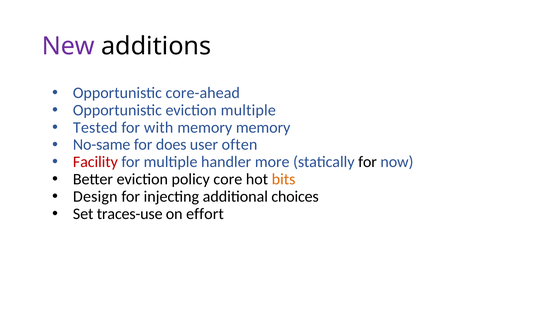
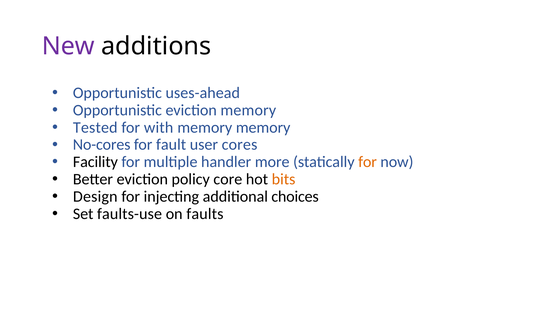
core-ahead: core-ahead -> uses-ahead (203, 93)
eviction multiple: multiple -> memory (248, 110)
No-same: No-same -> No-cores (102, 145)
does: does -> fault (171, 145)
often: often -> cores (240, 145)
Facility colour: red -> black (95, 162)
for colour: black -> orange (368, 162)
traces-use: traces-use -> faults-use (130, 214)
effort: effort -> faults (205, 214)
